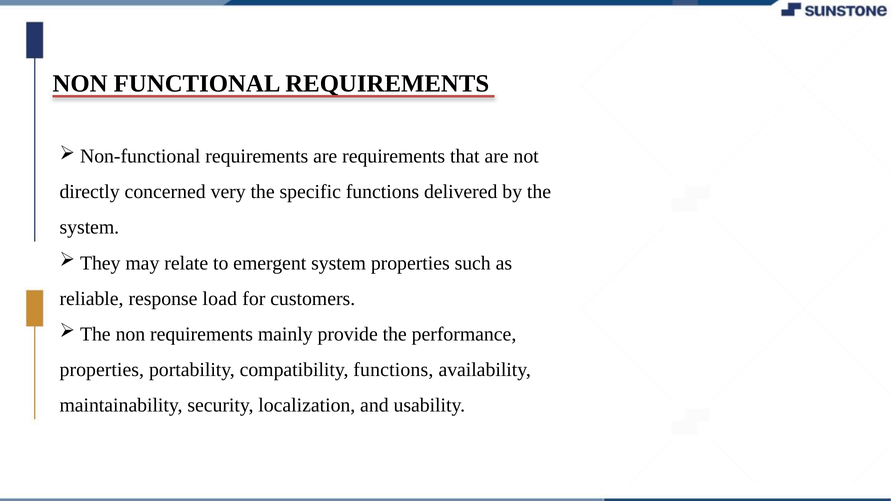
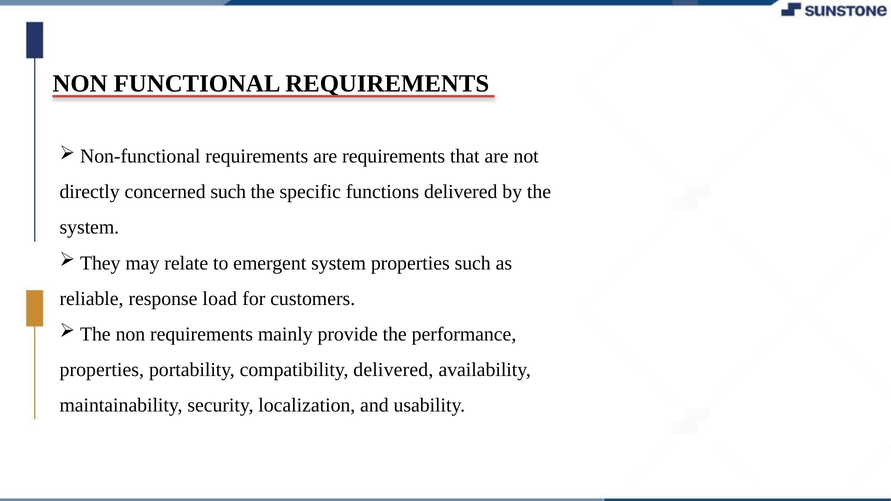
concerned very: very -> such (228, 192)
compatibility functions: functions -> delivered (393, 370)
